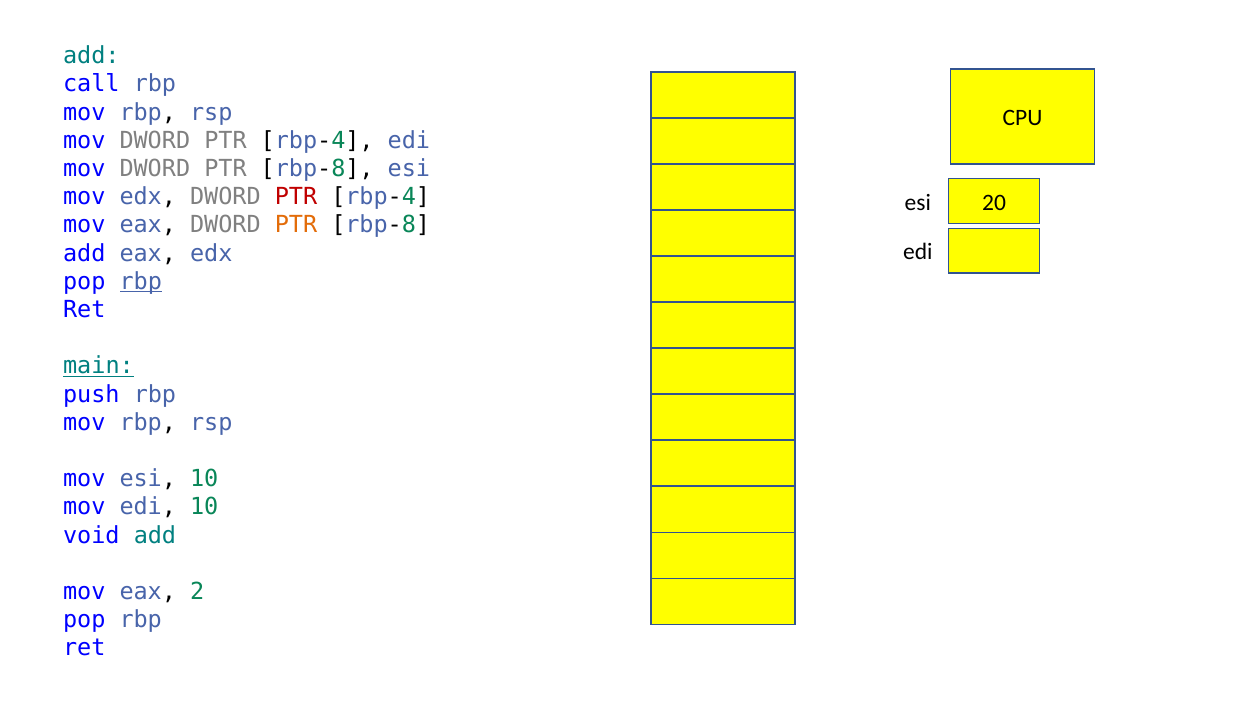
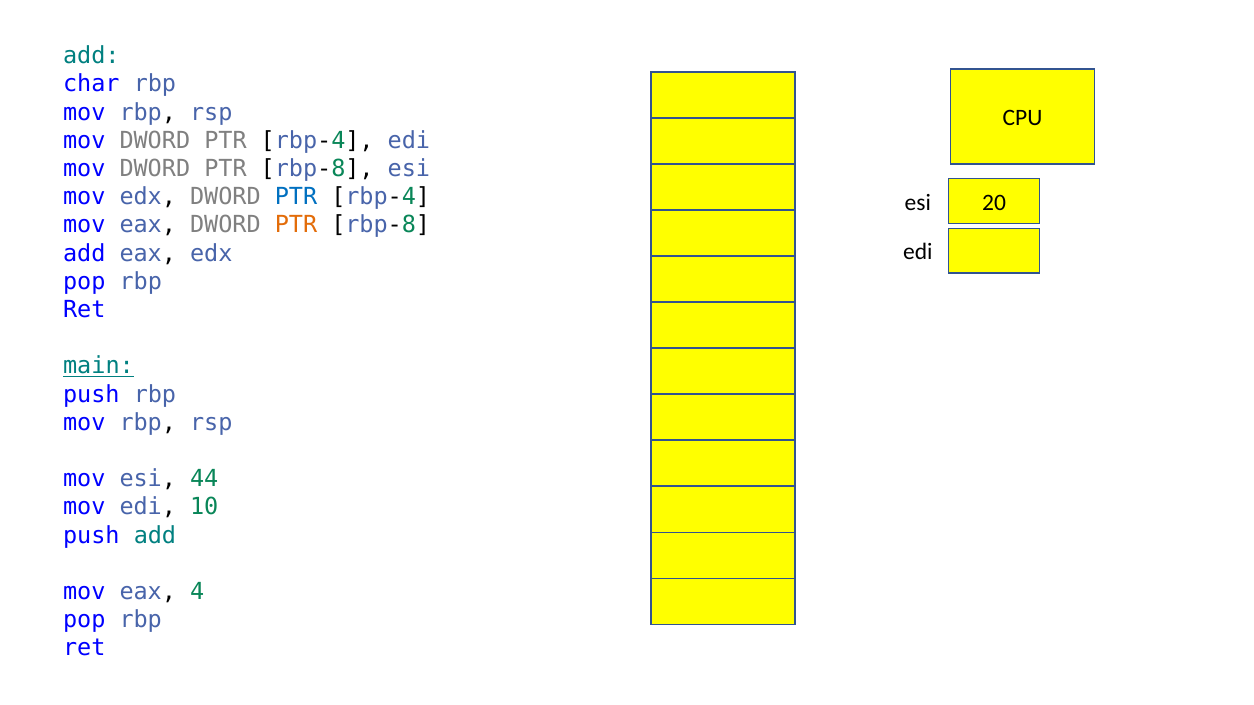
call: call -> char (91, 84)
PTR colour: red -> blue (296, 197)
rbp underline: present -> none (141, 282)
esi 10: 10 -> 44 (204, 479)
void: void -> push (91, 536)
2: 2 -> 4 (197, 592)
